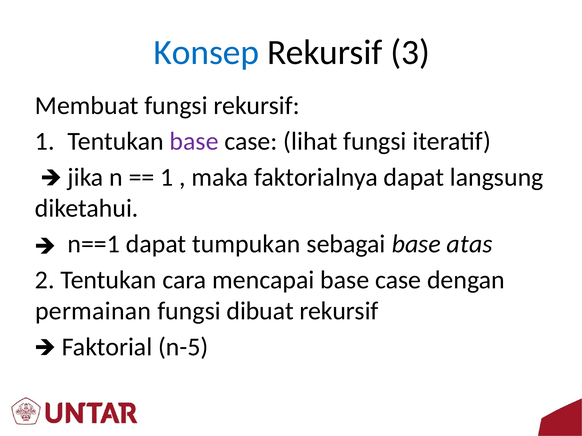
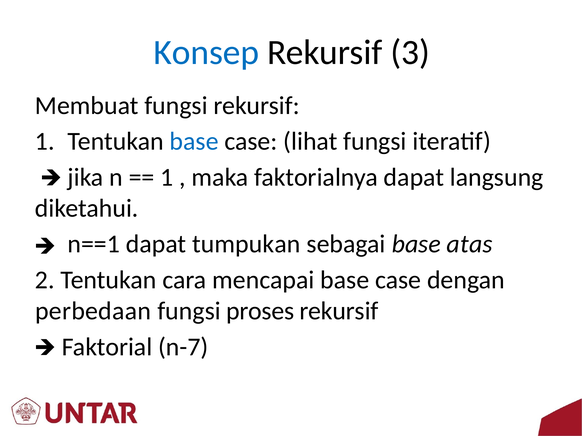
base colour: purple -> blue (194, 142)
permainan: permainan -> perbedaan (93, 311)
dibuat: dibuat -> proses (260, 311)
n-5: n-5 -> n-7 (183, 347)
